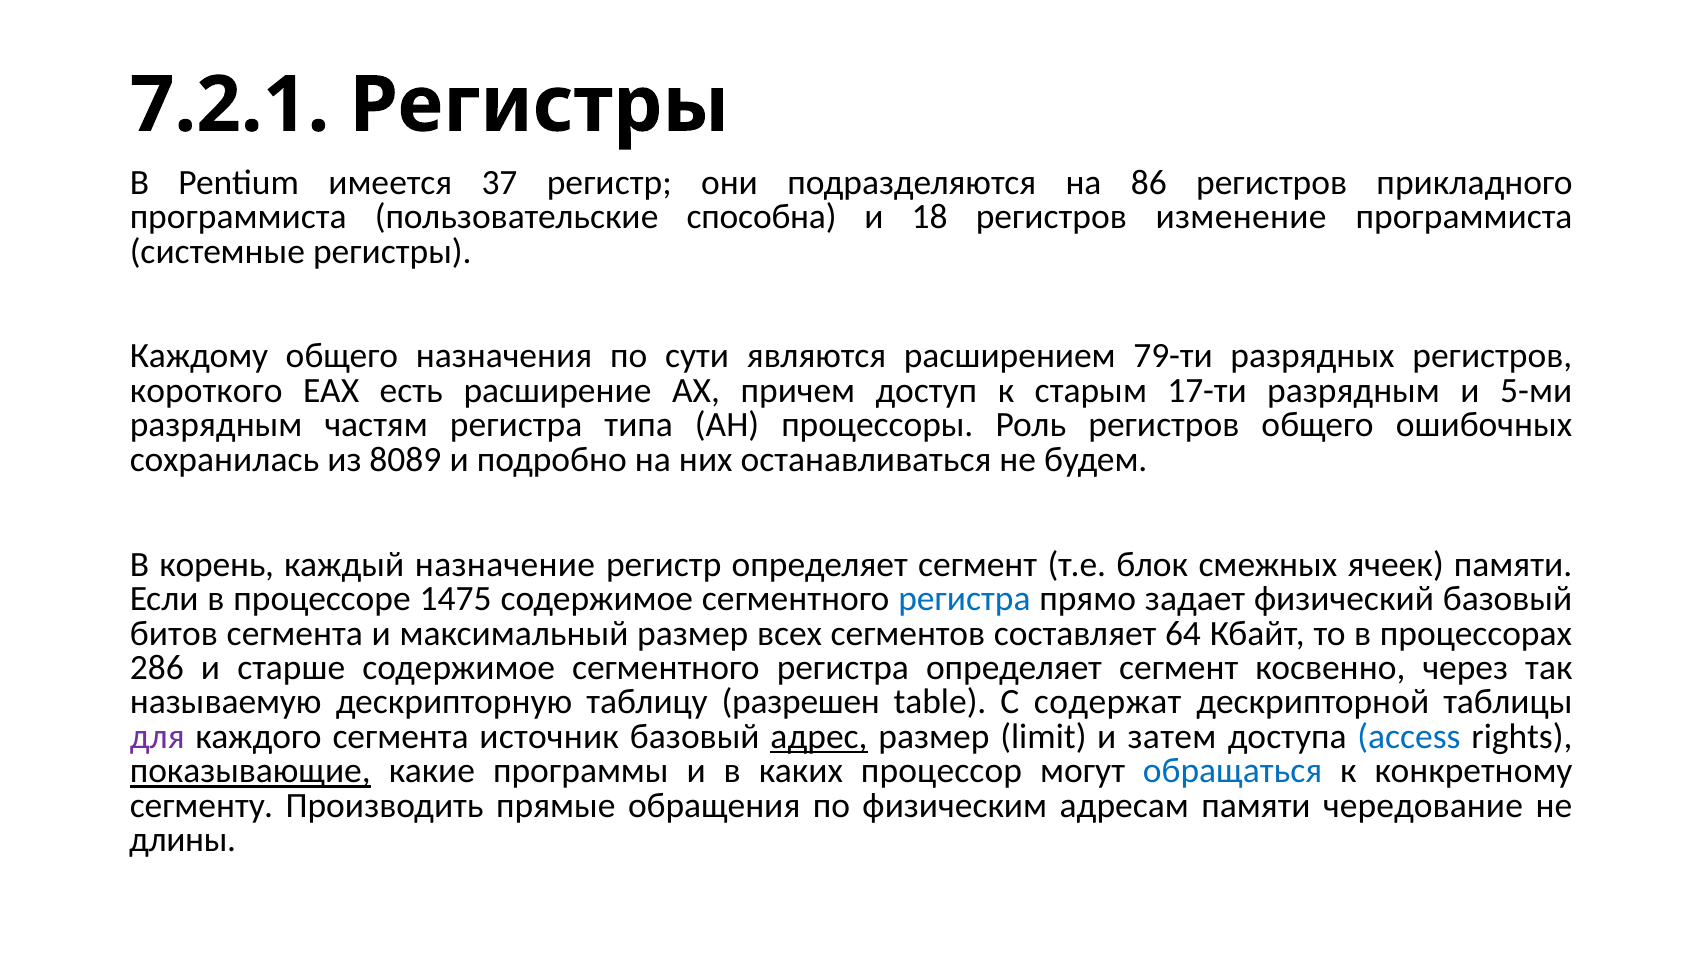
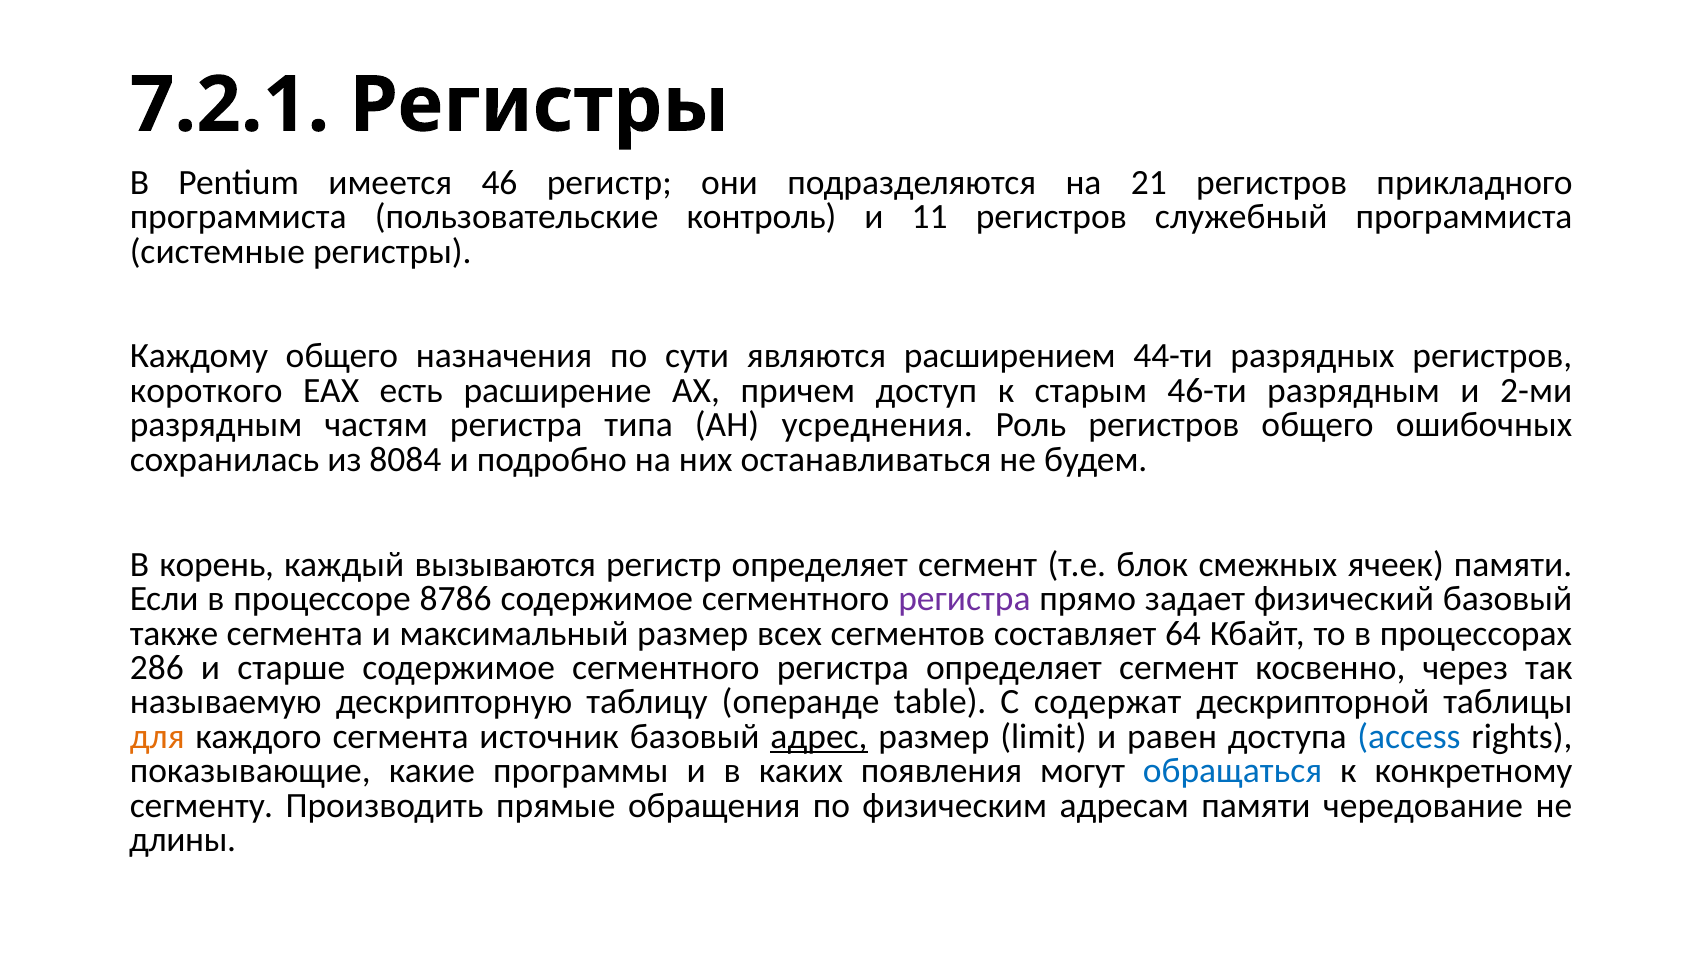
37: 37 -> 46 (499, 182)
86: 86 -> 21 (1149, 182)
способна: способна -> контроль (762, 217)
18: 18 -> 11 (930, 217)
изменение: изменение -> служебный (1241, 217)
79-ти: 79-ти -> 44-ти (1173, 356)
17-ти: 17-ти -> 46-ти (1207, 391)
5-ми: 5-ми -> 2-ми (1536, 391)
процессоры: процессоры -> усреднения (877, 425)
8089: 8089 -> 8084 (405, 460)
назначение: назначение -> вызываются (505, 564)
1475: 1475 -> 8786 (456, 599)
регистра colour: blue -> purple (964, 599)
битов: битов -> также (174, 633)
разрешен: разрешен -> операнде (801, 702)
для colour: purple -> orange (157, 737)
затем: затем -> равен (1172, 737)
показывающие underline: present -> none (250, 771)
процессор: процессор -> появления (942, 771)
